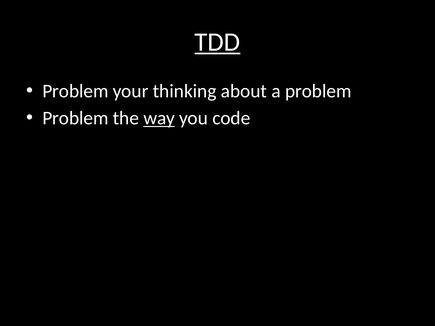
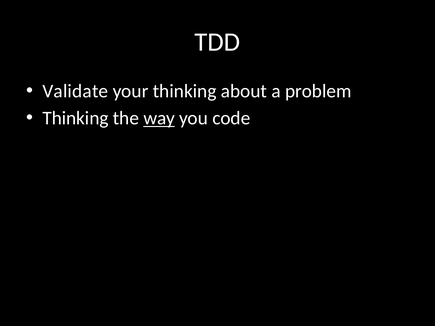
TDD underline: present -> none (217, 42)
Problem: Problem -> Validate (75, 91)
Problem: Problem -> Thinking (75, 118)
